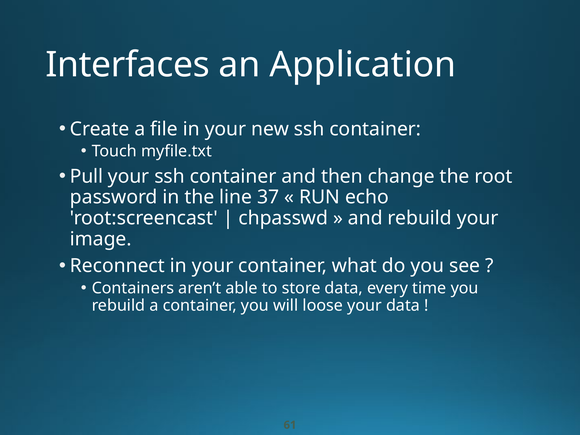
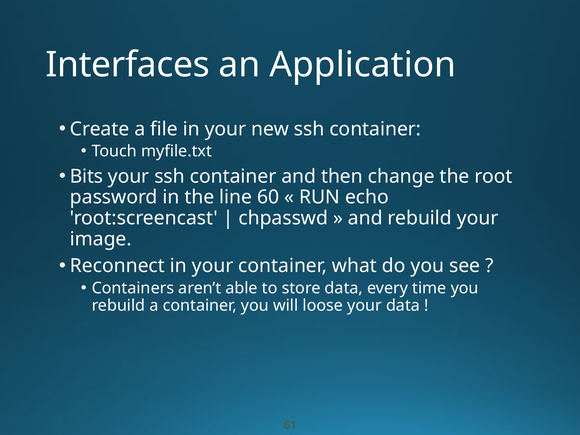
Pull: Pull -> Bits (86, 176)
37: 37 -> 60 (268, 197)
